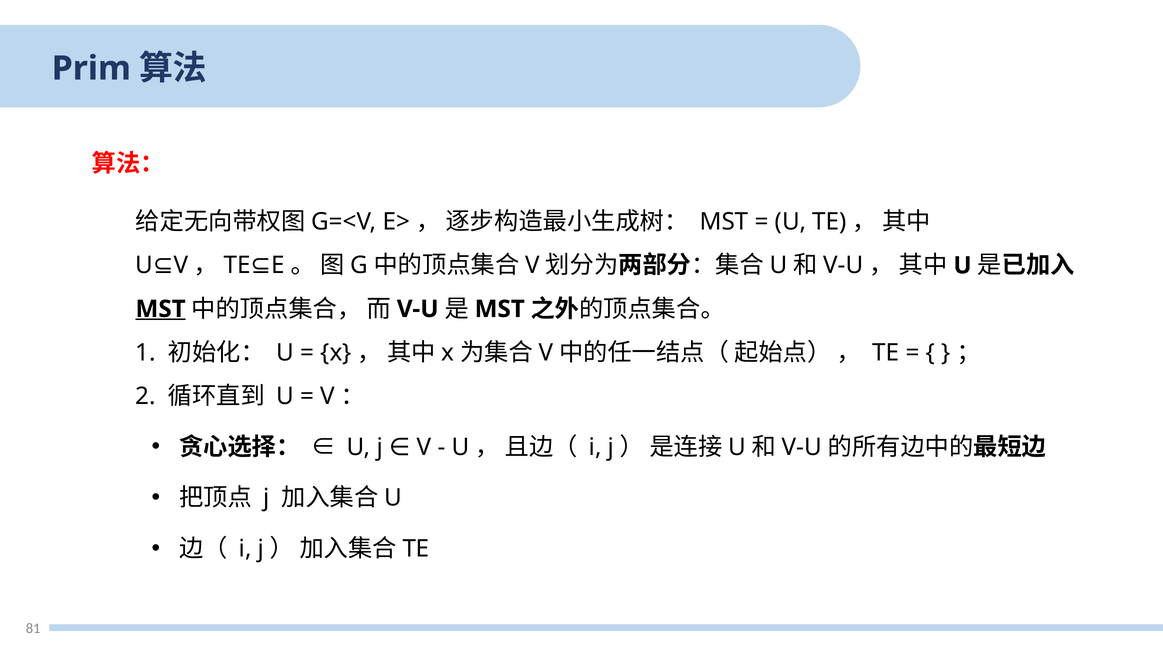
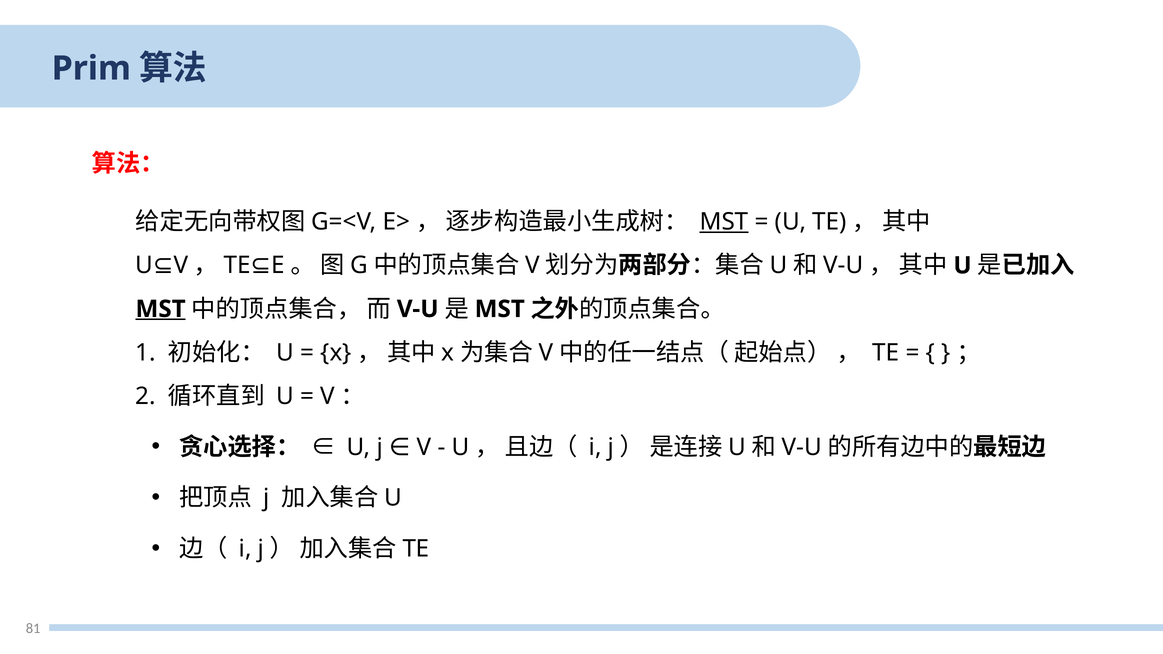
MST underline: none -> present (724, 222)
